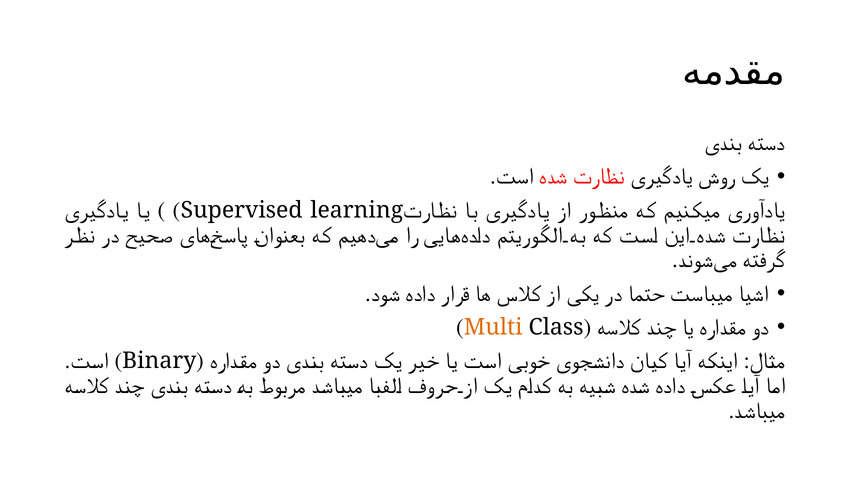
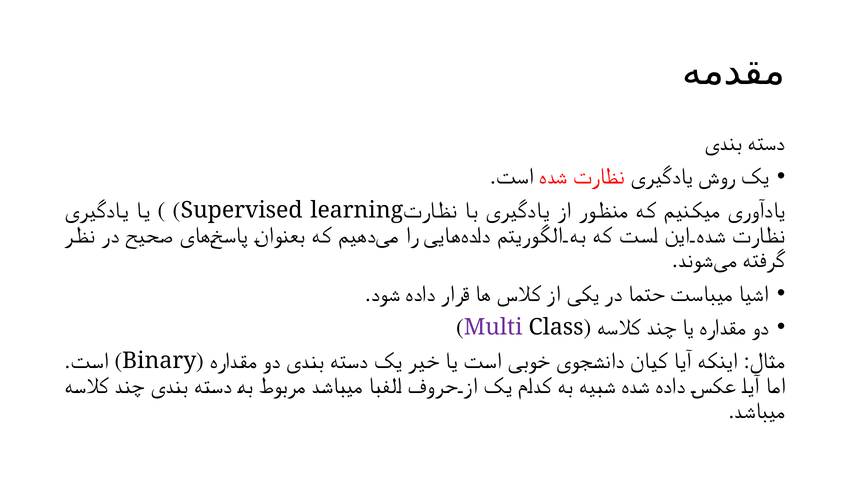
Multi colour: orange -> purple (493, 327)
